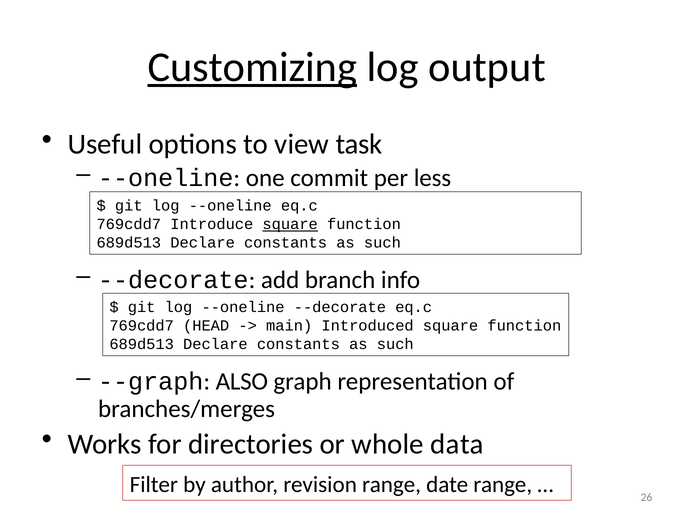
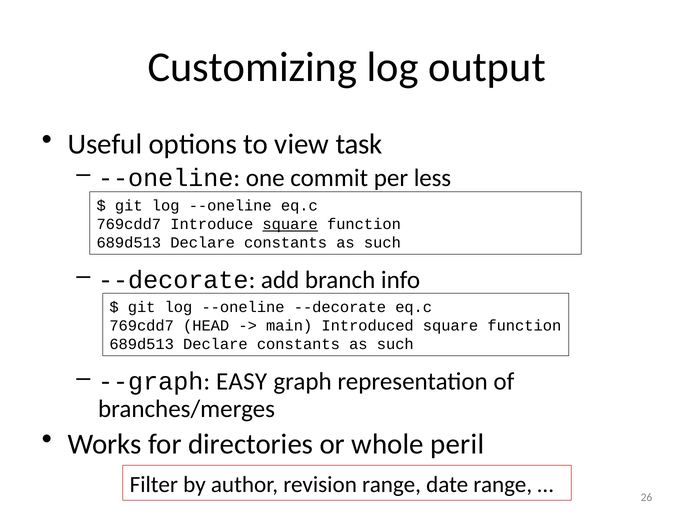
Customizing underline: present -> none (252, 67)
ALSO: ALSO -> EASY (242, 381)
data: data -> peril (457, 444)
